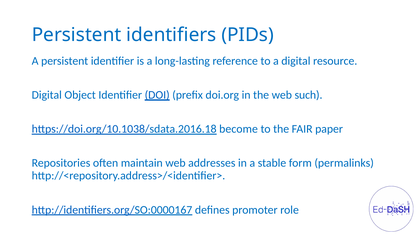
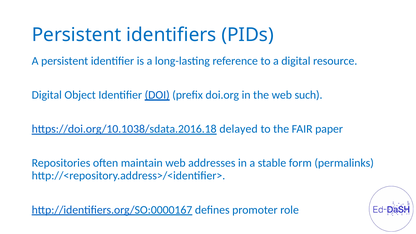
become: become -> delayed (239, 129)
